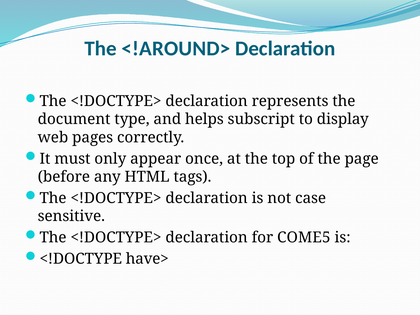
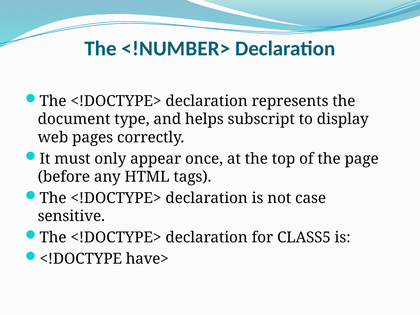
<!AROUND>: <!AROUND> -> <!NUMBER> (176, 48)
COME5: COME5 -> CLASS5 (304, 238)
